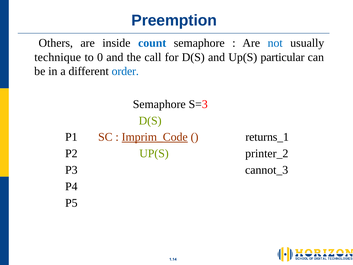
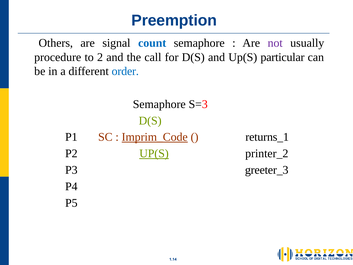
inside: inside -> signal (116, 43)
not colour: blue -> purple (275, 43)
technique: technique -> procedure (58, 57)
0: 0 -> 2 (100, 57)
UP(S underline: none -> present (154, 153)
cannot_3: cannot_3 -> greeter_3 (267, 170)
